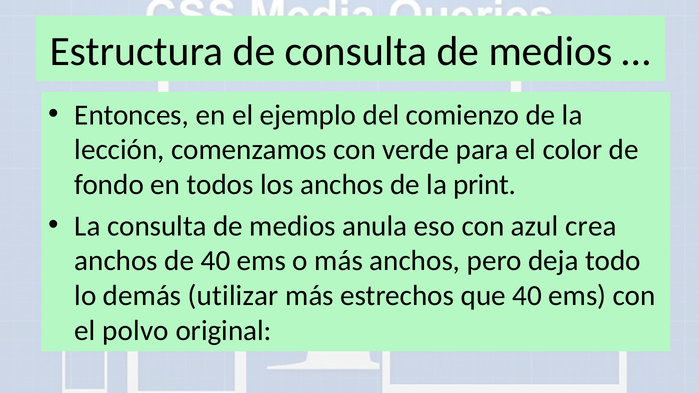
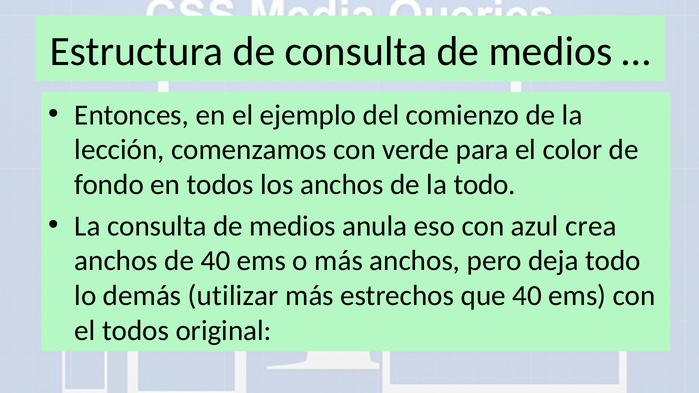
la print: print -> todo (485, 185)
el polvo: polvo -> todos (136, 331)
